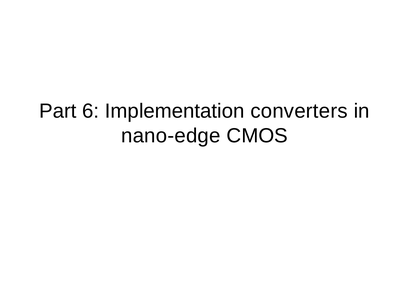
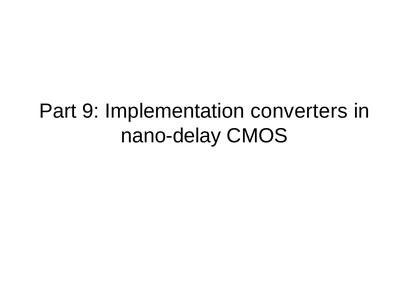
6: 6 -> 9 (91, 111)
nano-edge: nano-edge -> nano-delay (171, 136)
